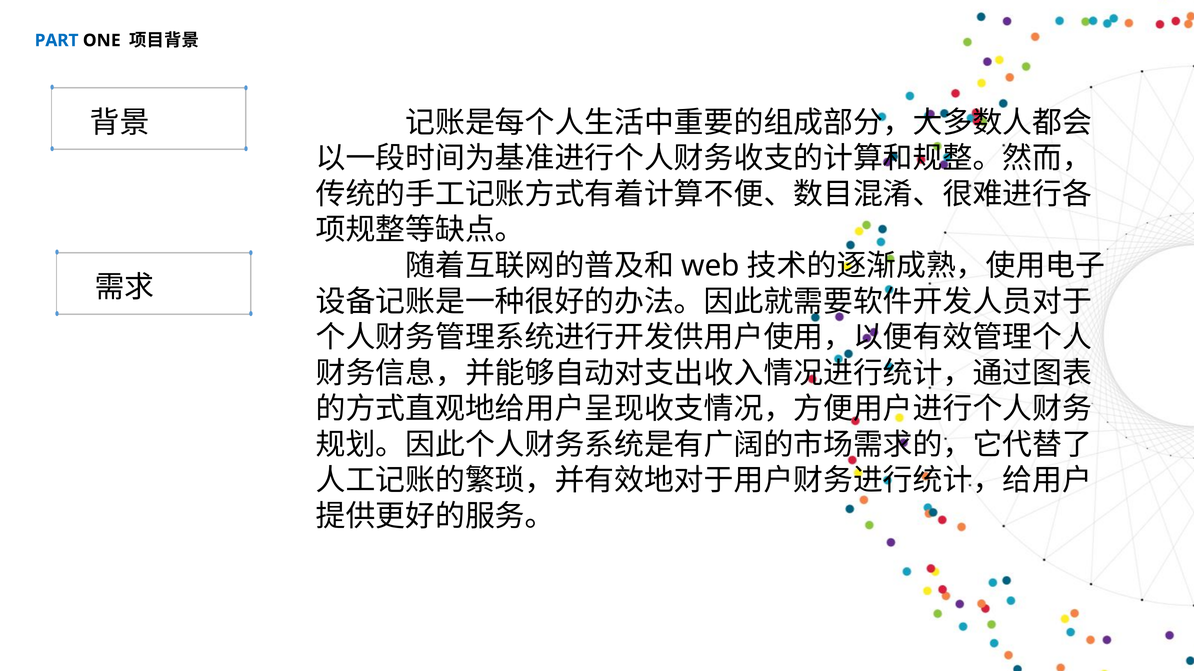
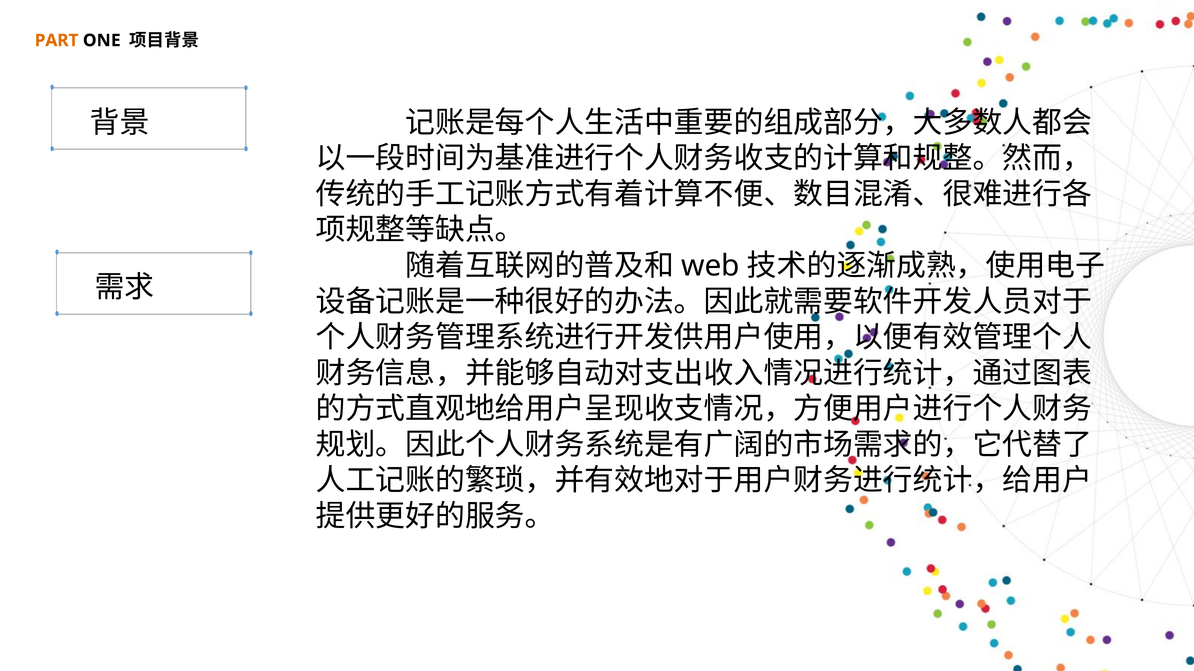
PART colour: blue -> orange (57, 40)
